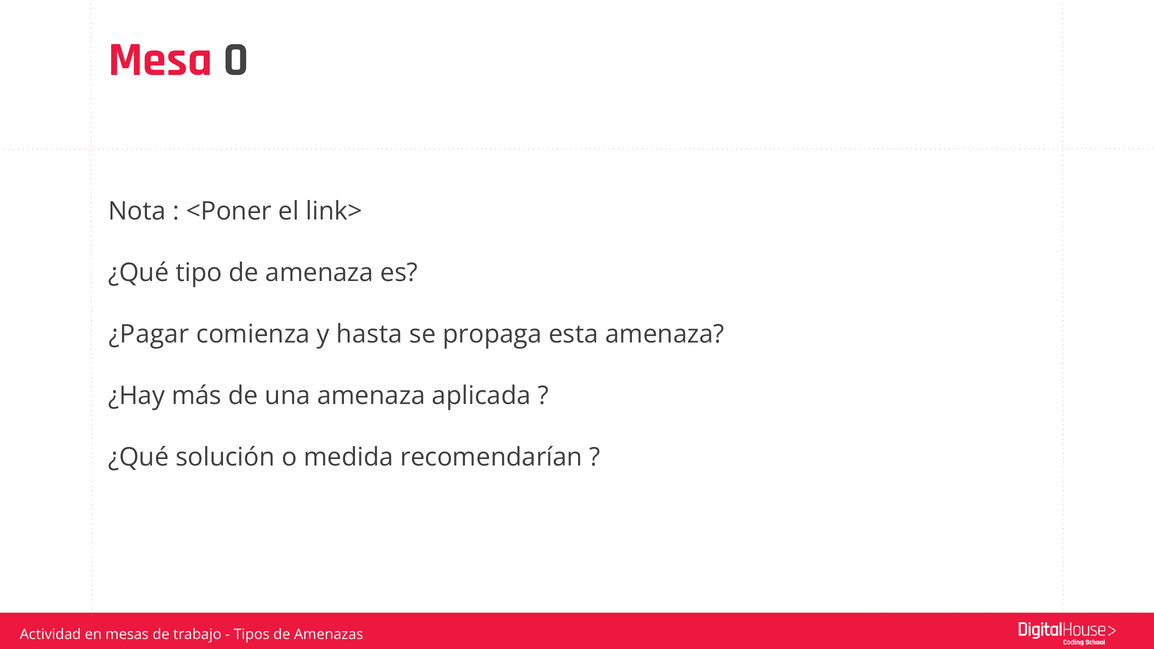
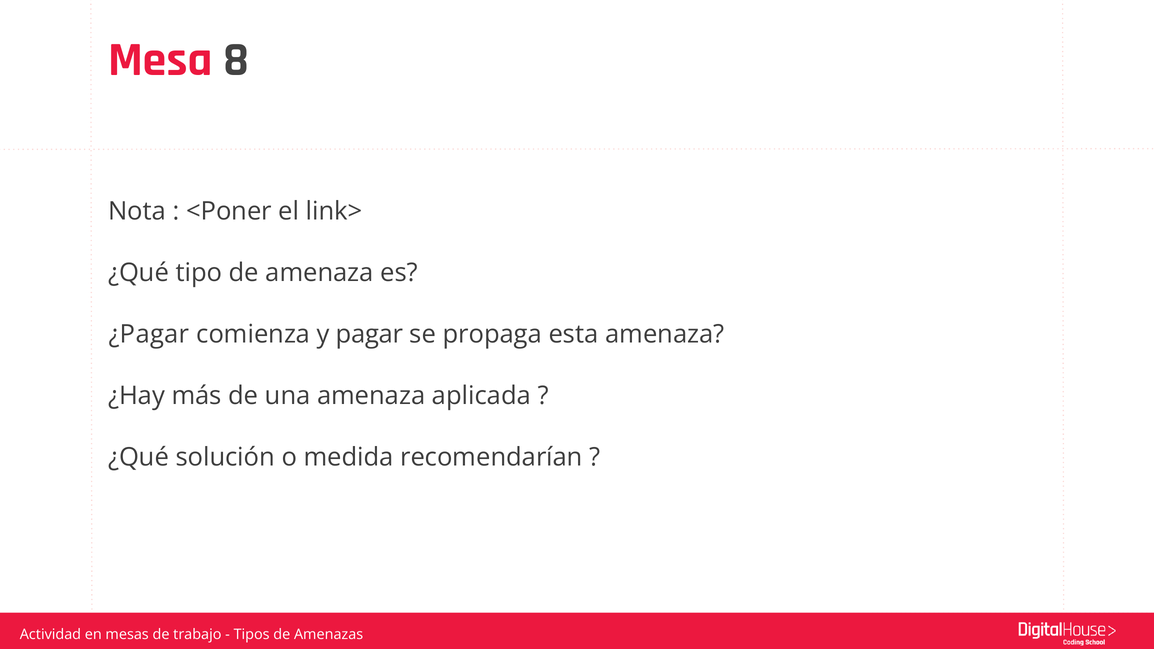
0: 0 -> 8 (236, 59)
hasta: hasta -> pagar (370, 334)
